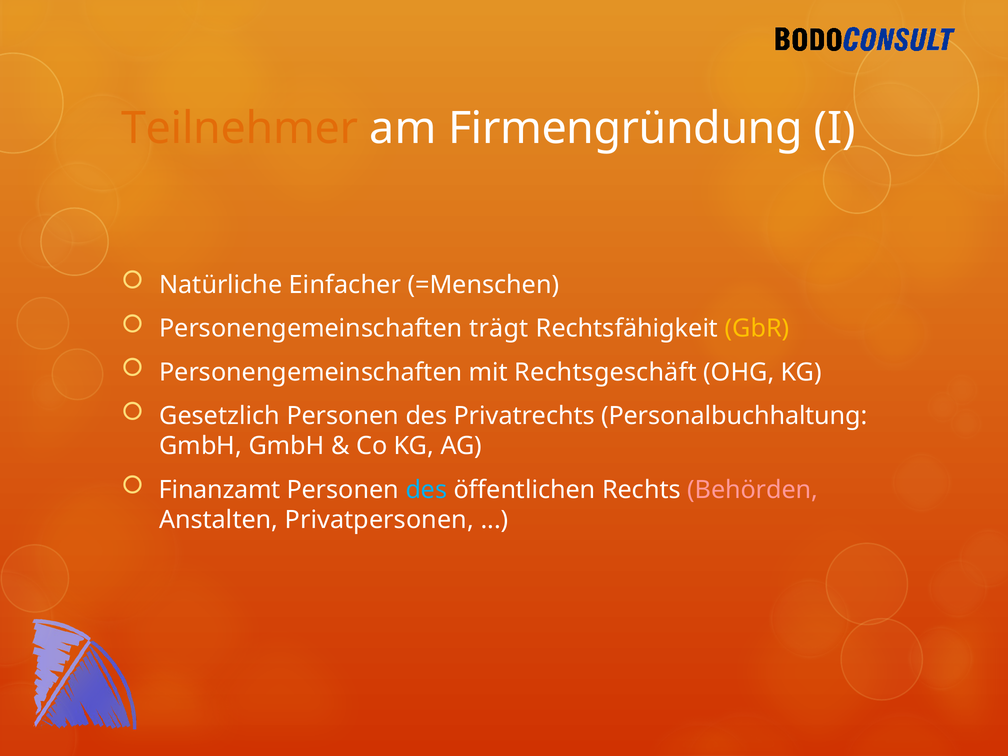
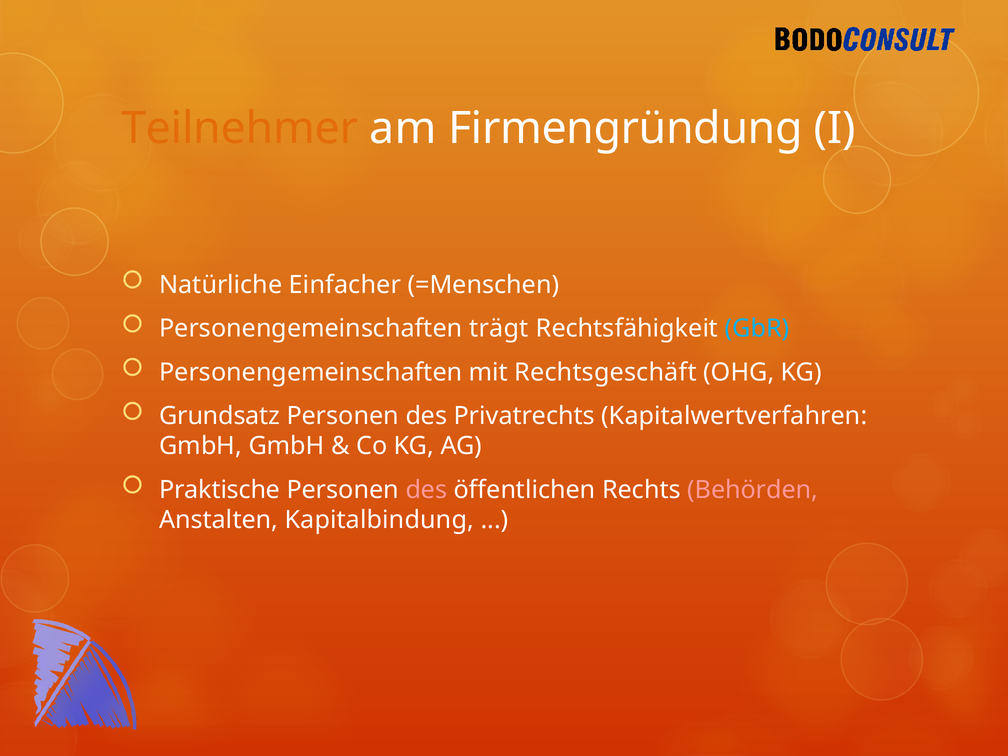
GbR colour: yellow -> light blue (757, 328)
Gesetzlich: Gesetzlich -> Grundsatz (220, 416)
Personalbuchhaltung: Personalbuchhaltung -> Kapitalwertverfahren (734, 416)
Finanzamt: Finanzamt -> Praktische (220, 490)
des colour: light blue -> pink (426, 490)
Privatpersonen: Privatpersonen -> Kapitalbindung (379, 520)
